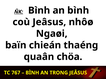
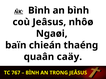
chöa: chöa -> caäy (69, 57)
